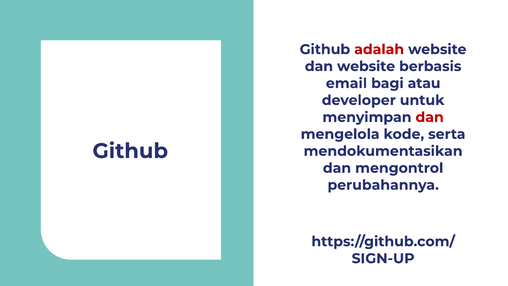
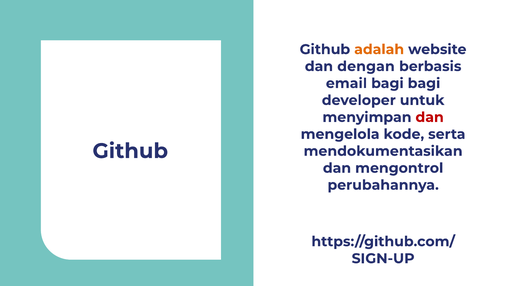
adalah colour: red -> orange (379, 49)
dan website: website -> dengan (366, 66)
bagi atau: atau -> bagi (424, 83)
